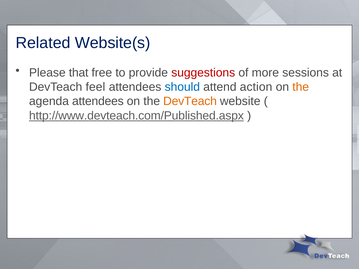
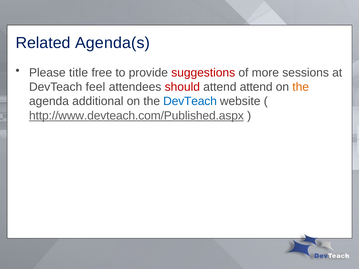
Website(s: Website(s -> Agenda(s (113, 43)
that: that -> title (79, 73)
should colour: blue -> red (182, 87)
attend action: action -> attend (256, 87)
agenda attendees: attendees -> additional (98, 101)
DevTeach colour: orange -> blue (190, 101)
